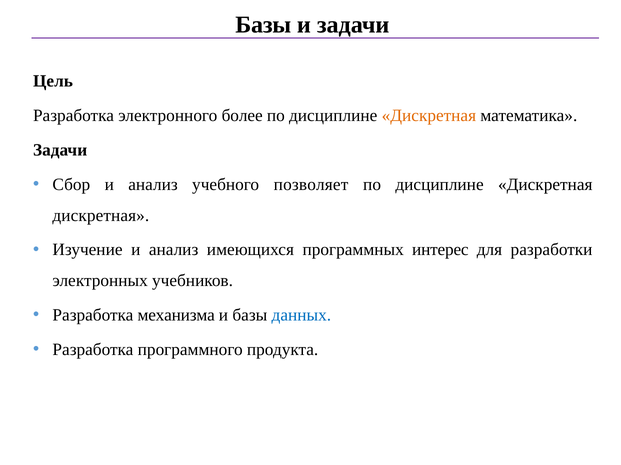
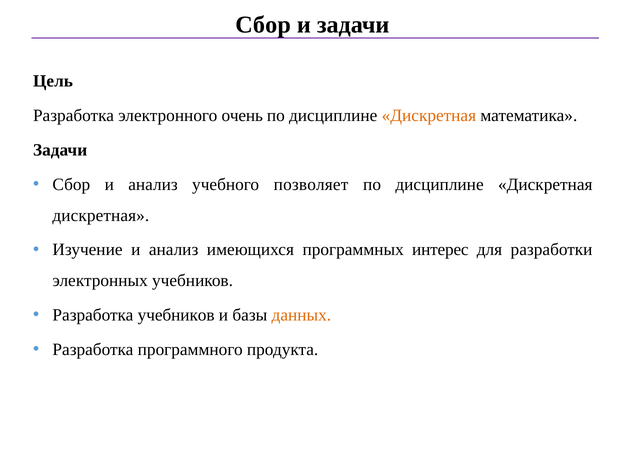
Базы: Базы -> Сбор (263, 25)
более: более -> очень (242, 116)
Разработка механизма: механизма -> учебников (176, 316)
данных colour: blue -> orange (301, 316)
